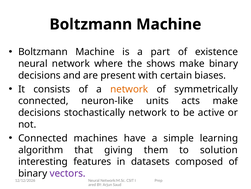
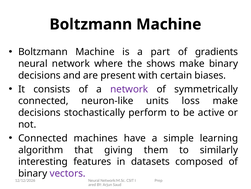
existence: existence -> gradients (217, 52)
network colour: orange -> purple (129, 89)
acts: acts -> loss (191, 101)
stochastically network: network -> perform (148, 112)
solution: solution -> similarly (219, 149)
